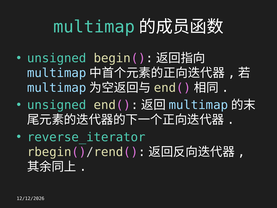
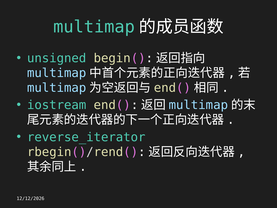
unsigned: unsigned -> iostream (57, 105)
